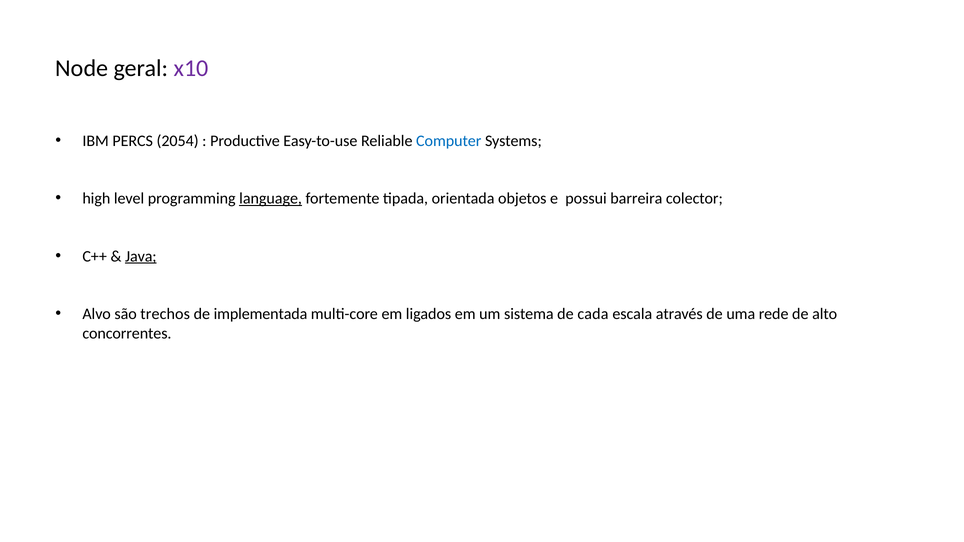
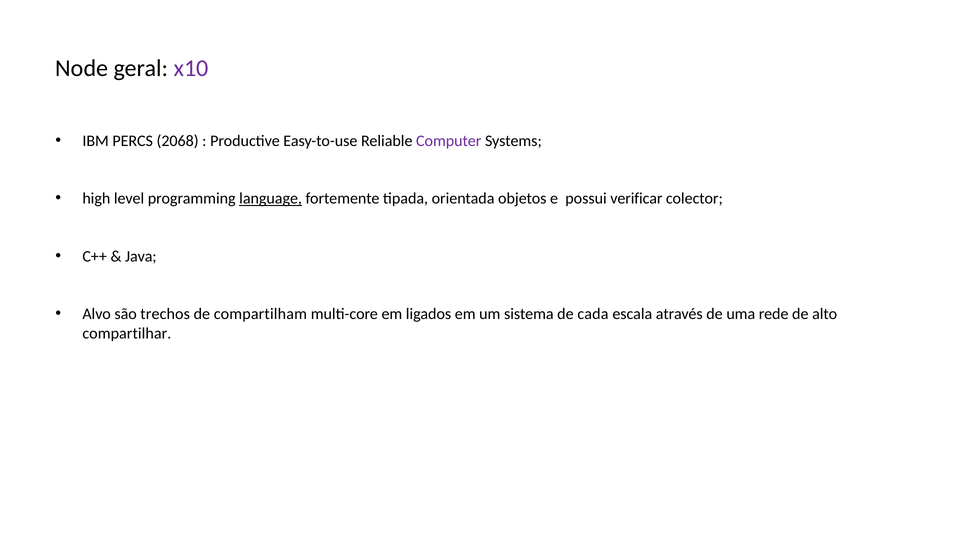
2054: 2054 -> 2068 (178, 141)
Computer colour: blue -> purple (449, 141)
barreira: barreira -> verificar (636, 199)
Java underline: present -> none (141, 256)
implementada: implementada -> compartilham (260, 314)
concorrentes: concorrentes -> compartilhar (127, 334)
